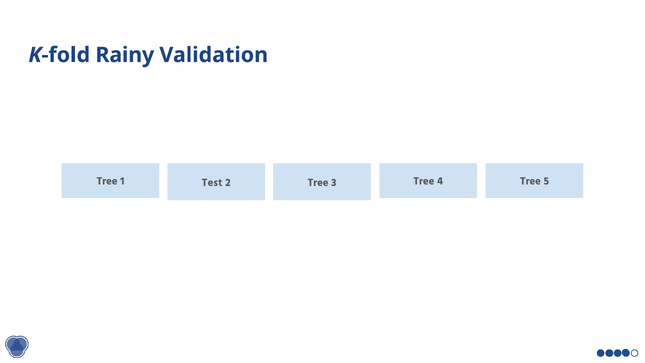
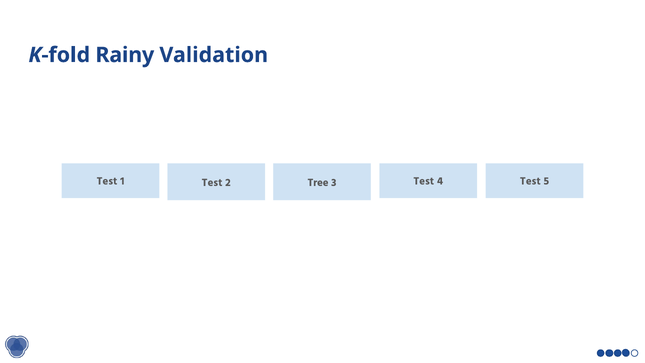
Tree: Tree -> Test (107, 181)
3 Tree: Tree -> Test (424, 181)
Tree: Tree -> Test (530, 181)
